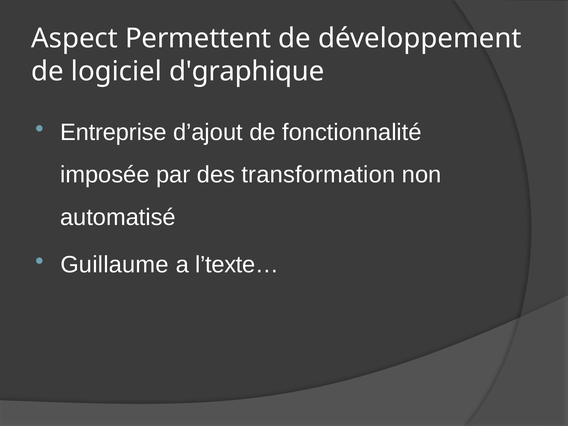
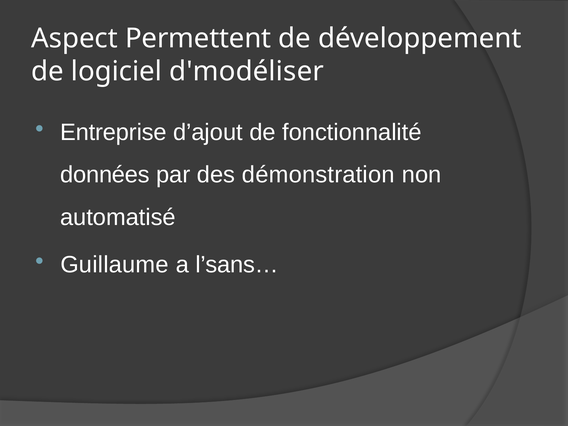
d'graphique: d'graphique -> d'modéliser (247, 71)
imposée: imposée -> données (105, 175)
transformation: transformation -> démonstration (318, 175)
l’texte…: l’texte… -> l’sans… (237, 265)
